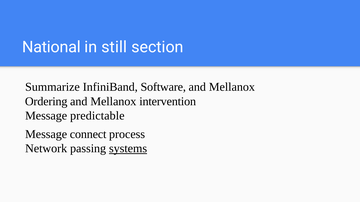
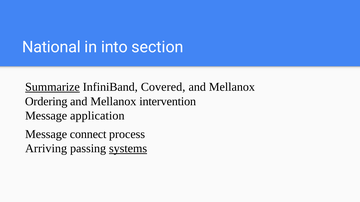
still: still -> into (114, 47)
Summarize underline: none -> present (52, 87)
Software: Software -> Covered (163, 87)
predictable: predictable -> application (97, 116)
Network: Network -> Arriving (46, 149)
